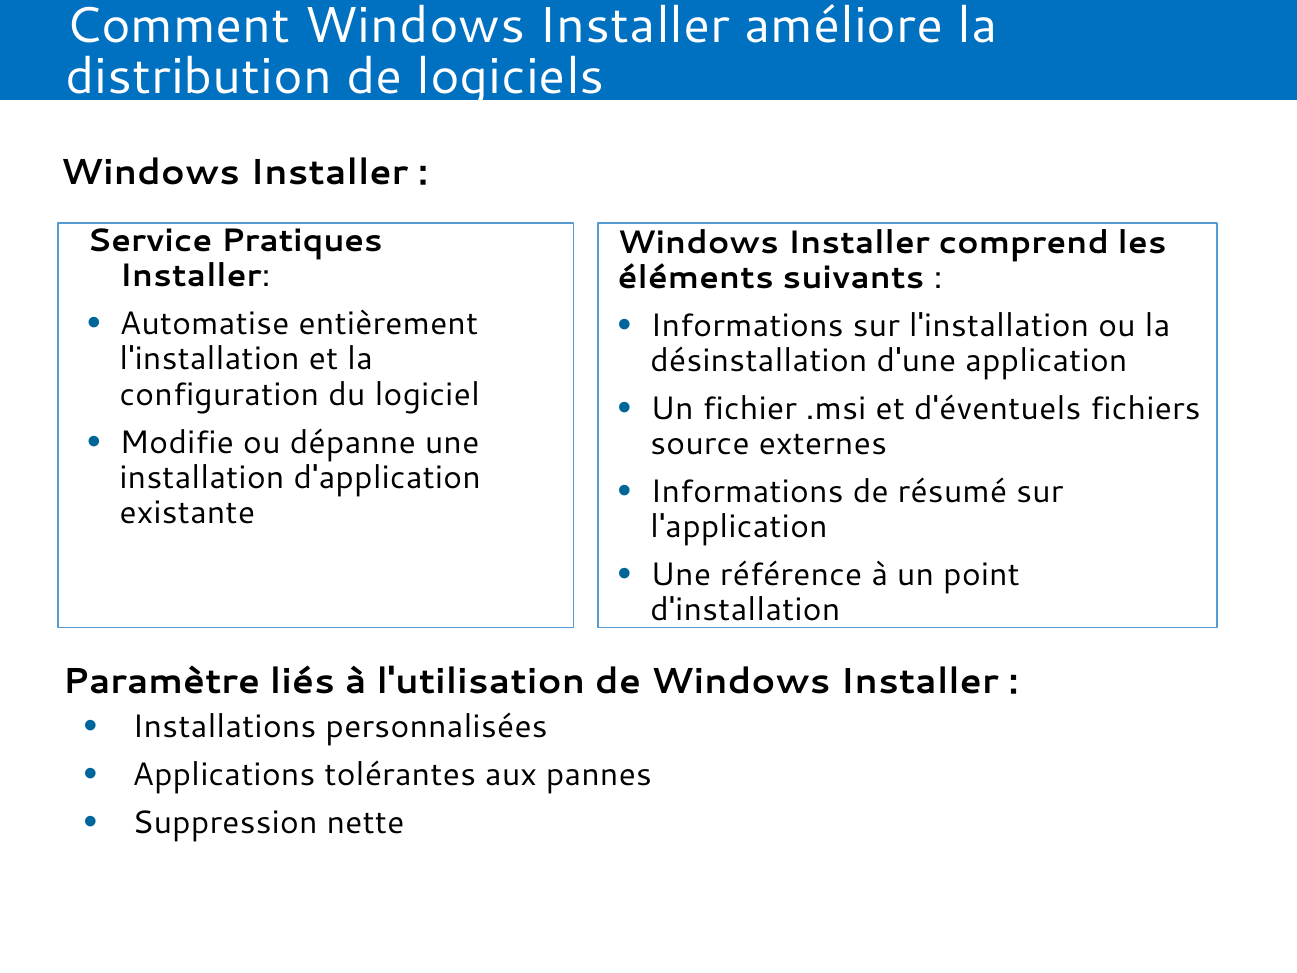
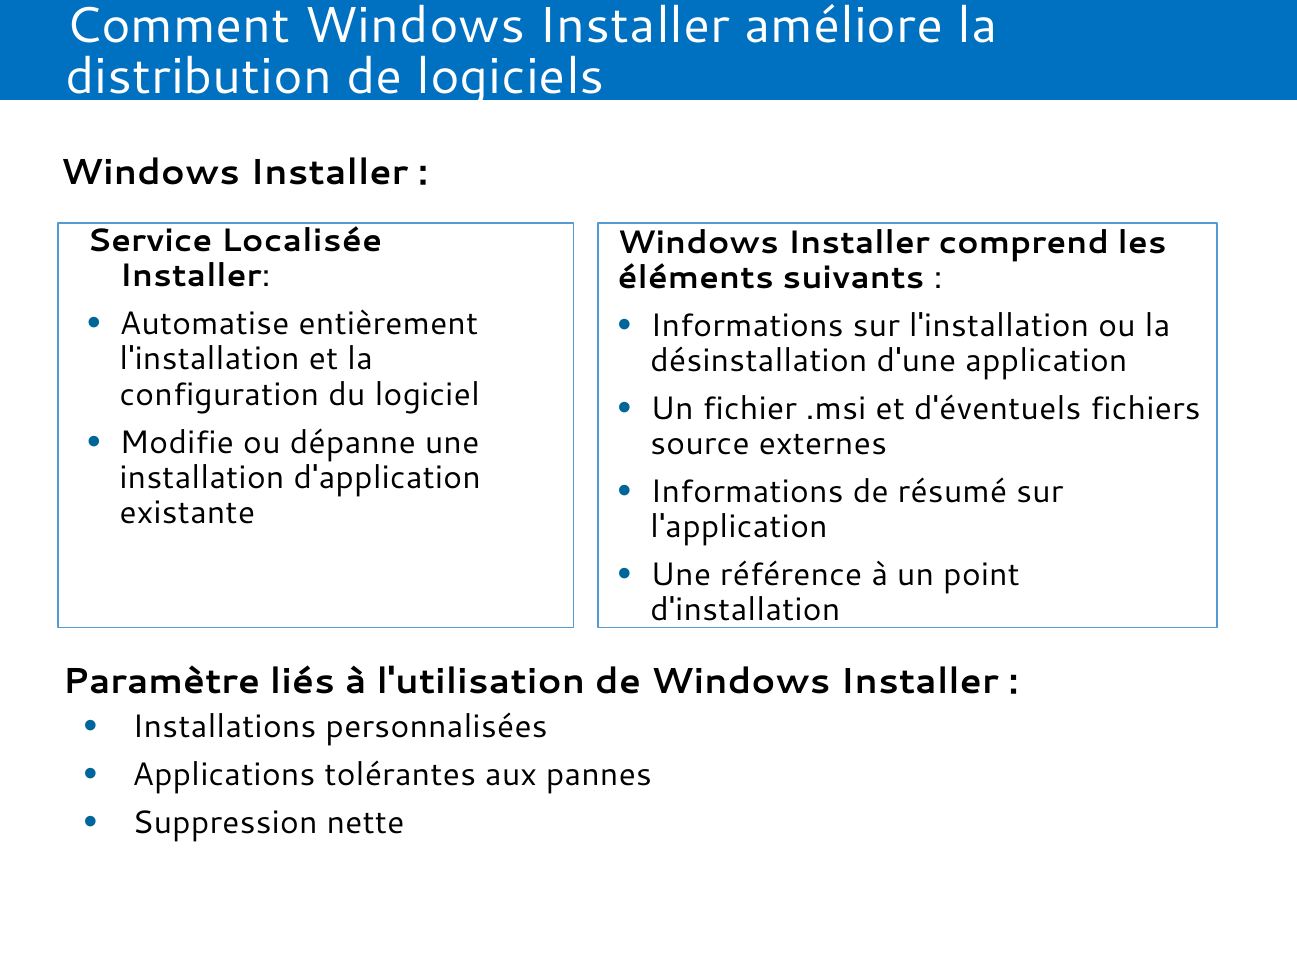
Pratiques: Pratiques -> Localisée (302, 241)
